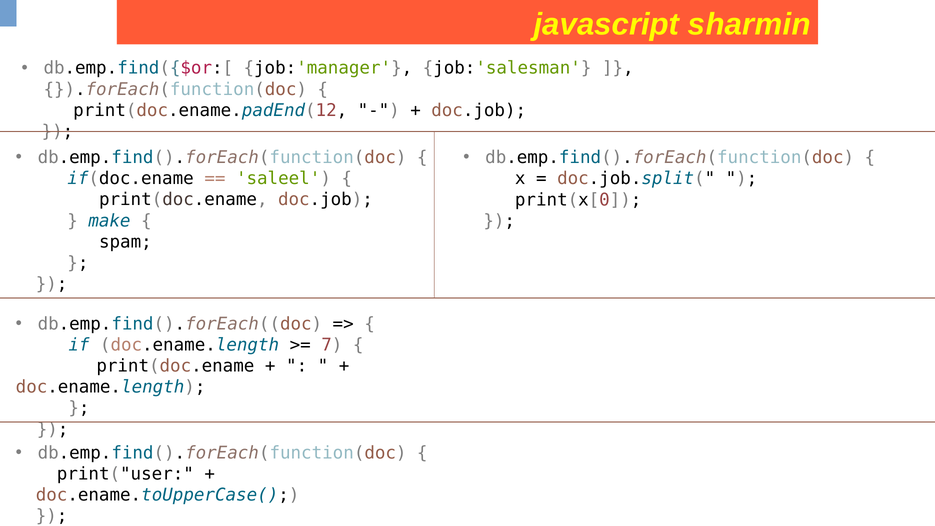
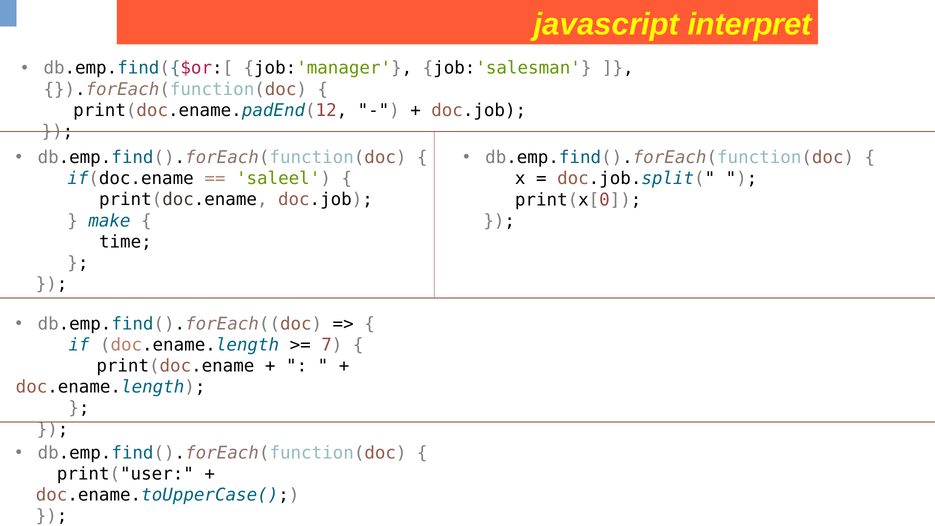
sharmin: sharmin -> interpret (750, 24)
spam: spam -> time (125, 242)
